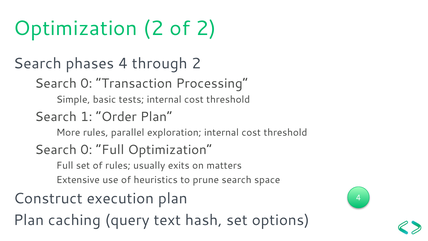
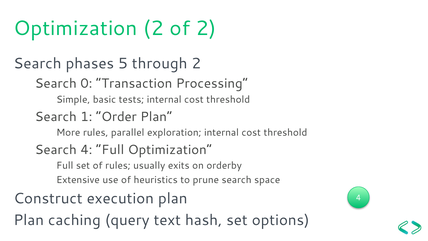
phases 4: 4 -> 5 (123, 64)
0: 0 -> 4 (86, 150)
matters: matters -> orderby (224, 165)
